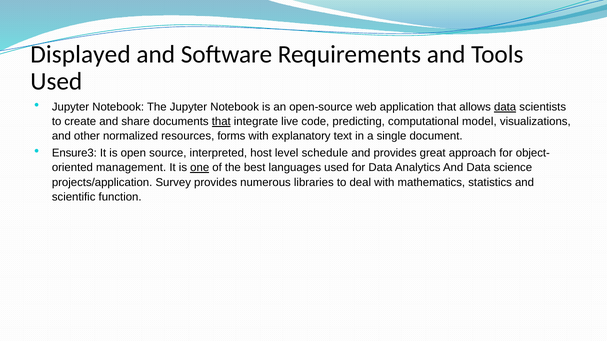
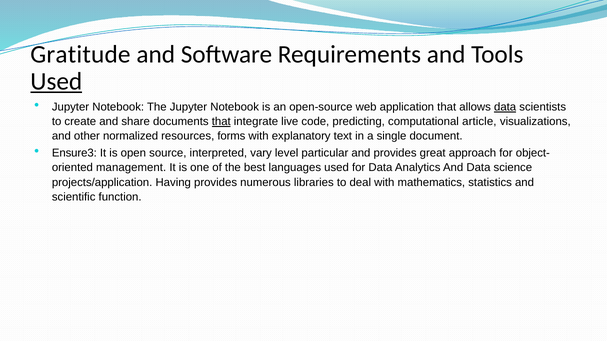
Displayed: Displayed -> Gratitude (80, 54)
Used underline: none -> present (56, 82)
model: model -> article (479, 122)
host: host -> vary (261, 153)
schedule: schedule -> particular (325, 153)
one underline: present -> none (200, 168)
Survey: Survey -> Having (173, 182)
